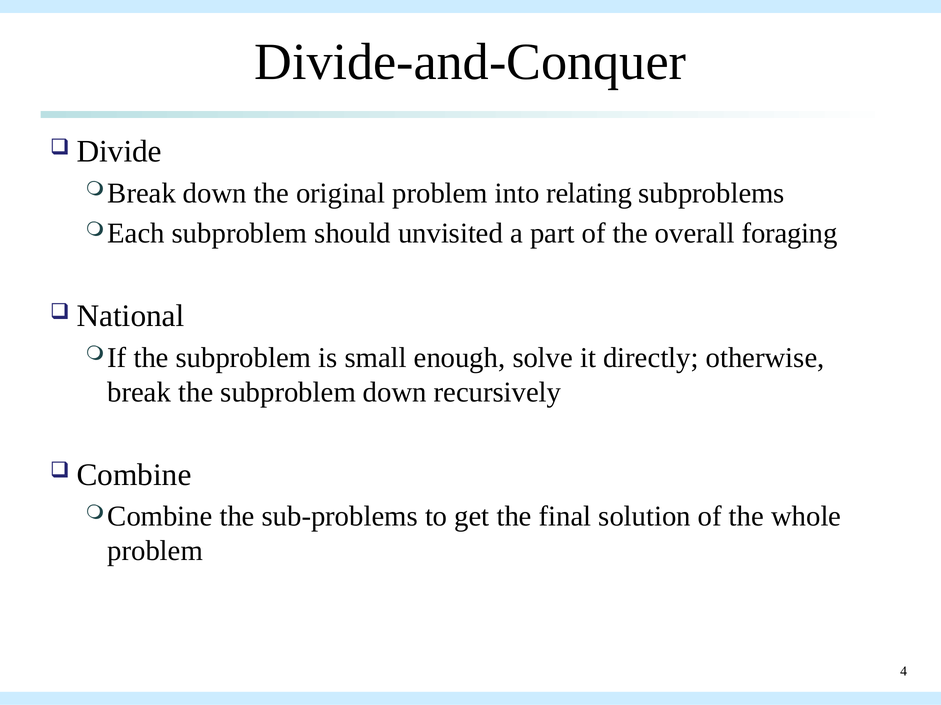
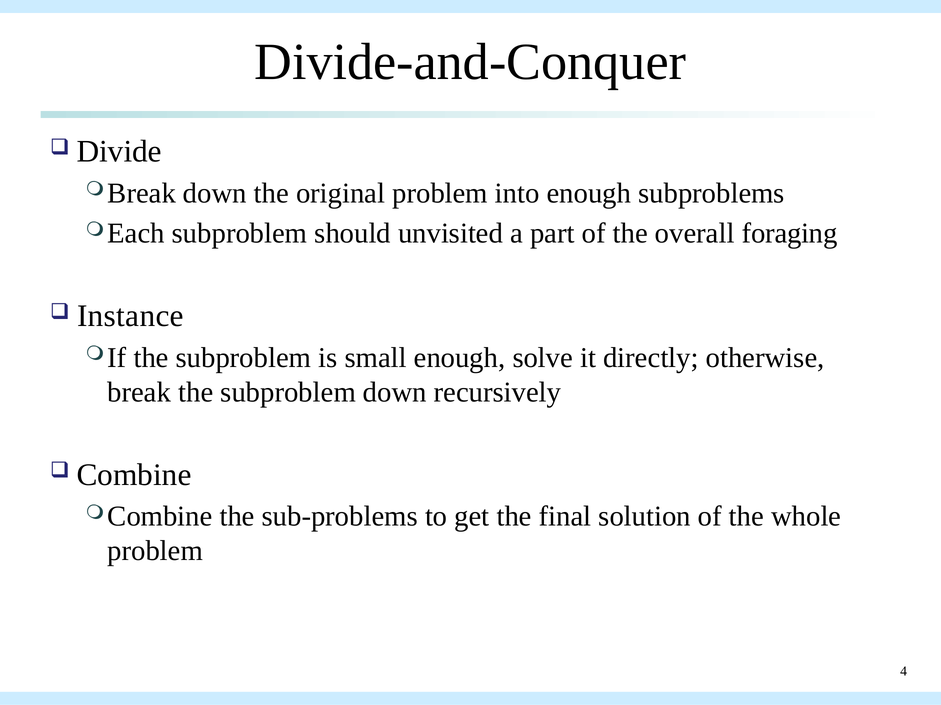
into relating: relating -> enough (589, 193)
National: National -> Instance (130, 316)
